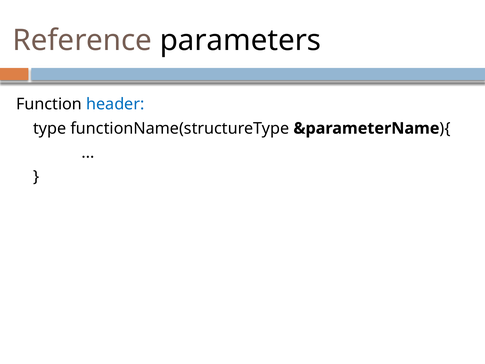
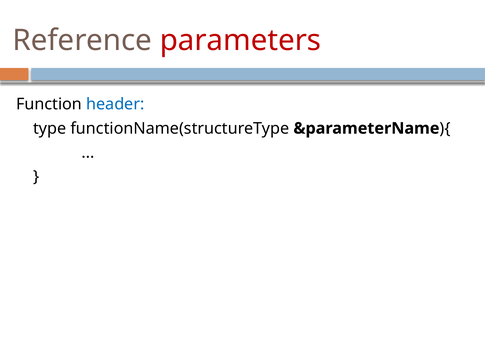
parameters colour: black -> red (240, 40)
